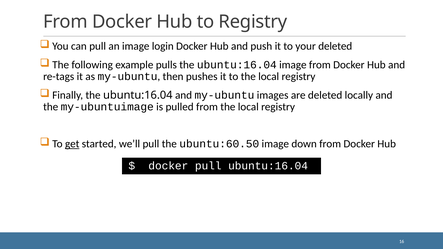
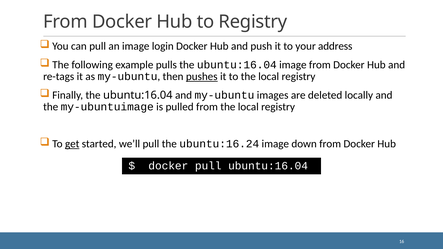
your deleted: deleted -> address (335, 46)
pushes underline: none -> present (202, 77)
ubuntu:60.50: ubuntu:60.50 -> ubuntu:16.24 (219, 144)
